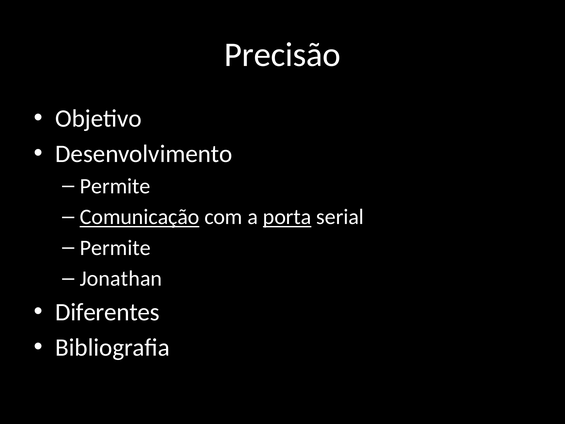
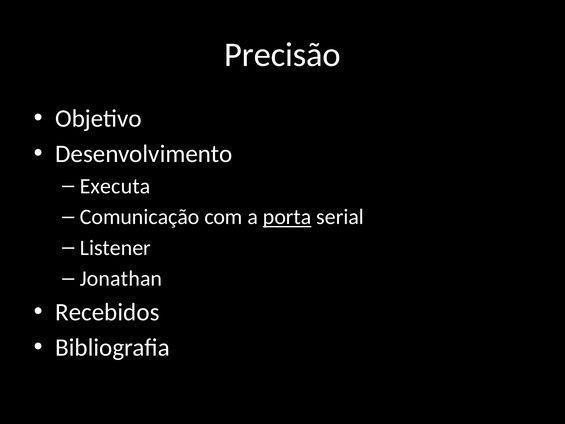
Permite: Permite -> Executa (115, 186)
Comunicação underline: present -> none (140, 217)
Permite: Permite -> Listener (115, 248)
Diferentes: Diferentes -> Recebidos (107, 312)
